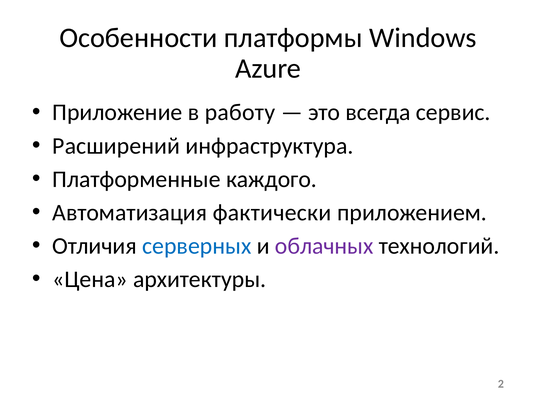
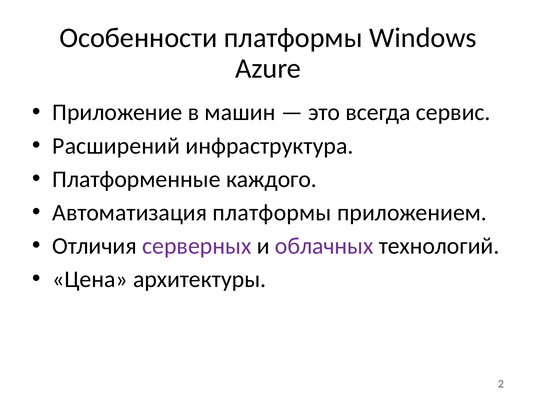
работу: работу -> машин (240, 112)
Автоматизация фактически: фактически -> платформы (272, 213)
серверных colour: blue -> purple (197, 246)
